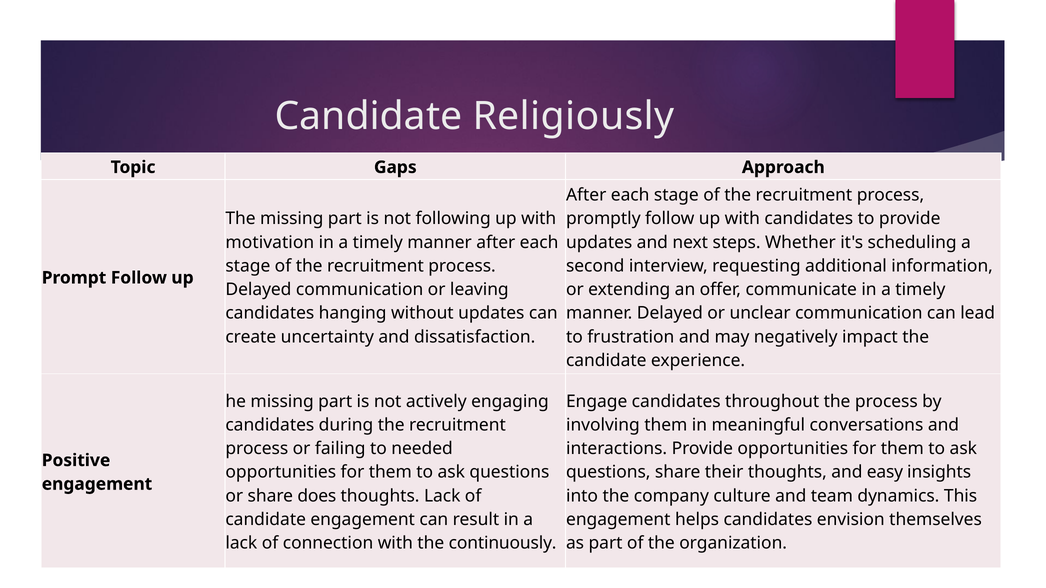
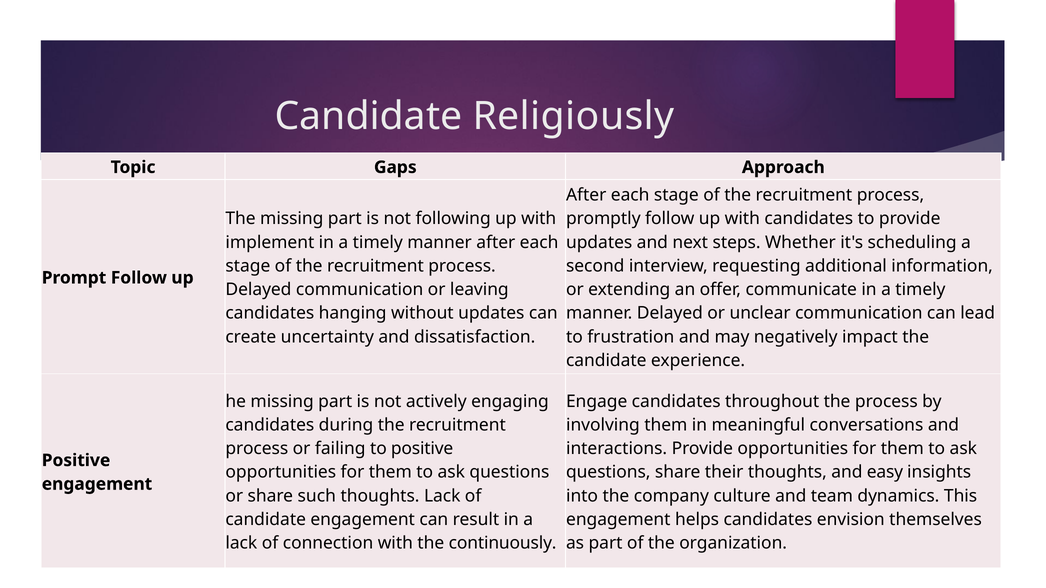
motivation: motivation -> implement (270, 242)
to needed: needed -> positive (422, 449)
does: does -> such (317, 496)
